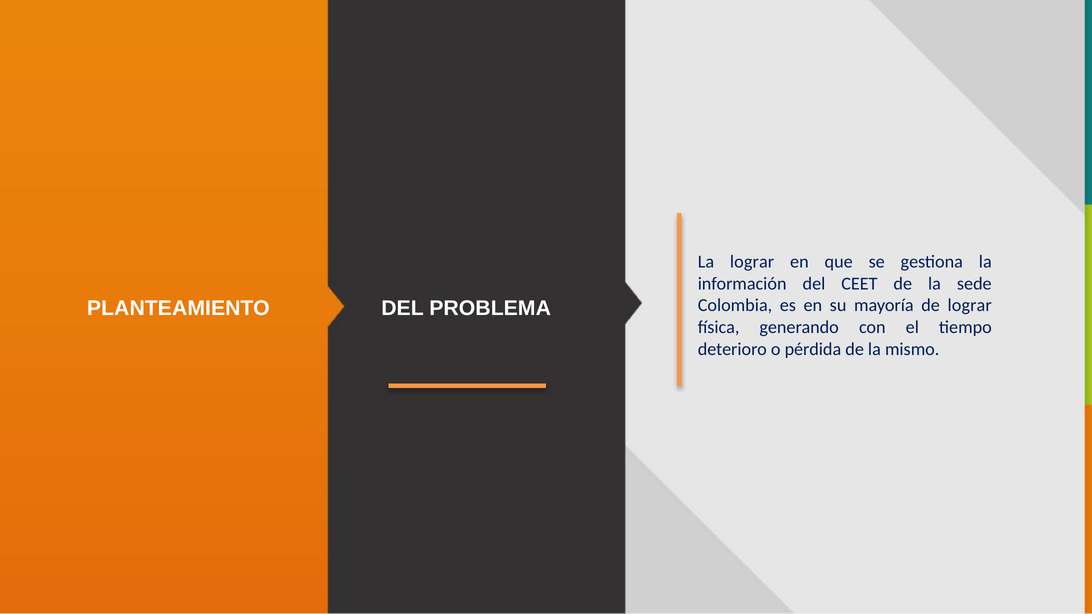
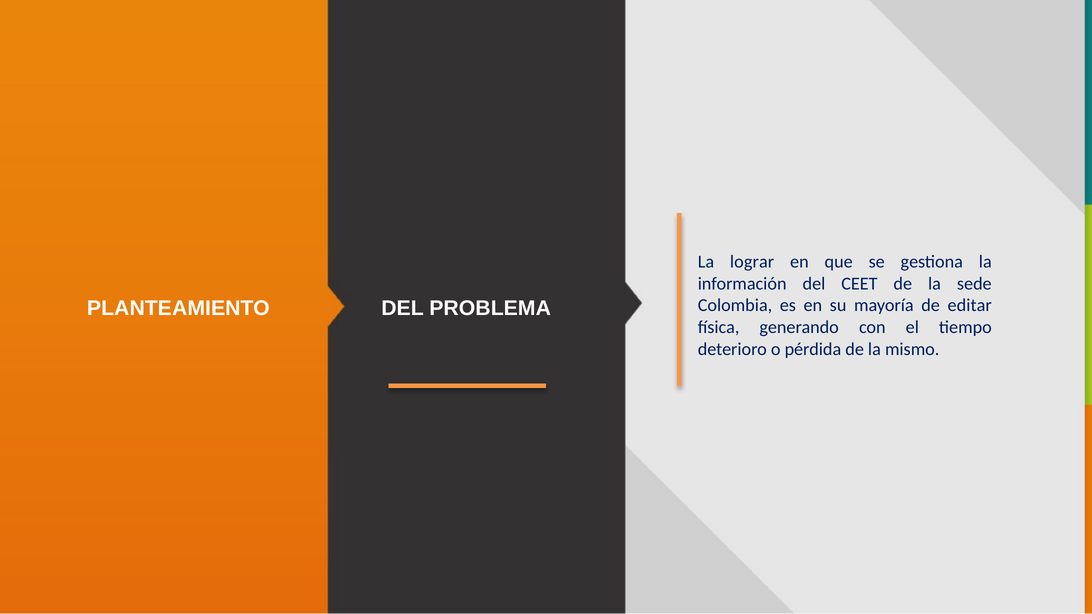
de lograr: lograr -> editar (970, 306)
